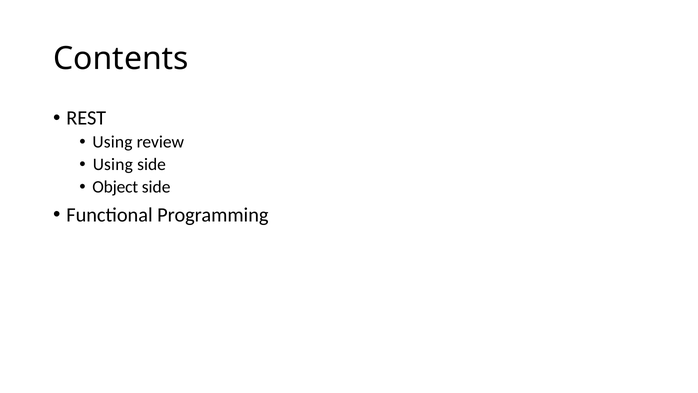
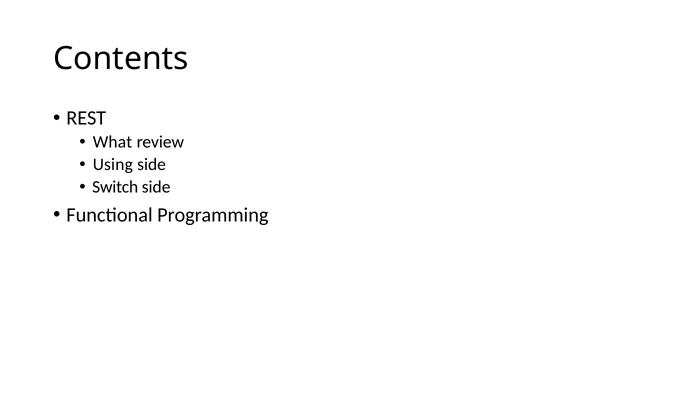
Using: Using -> What (112, 142)
Object: Object -> Switch (115, 187)
